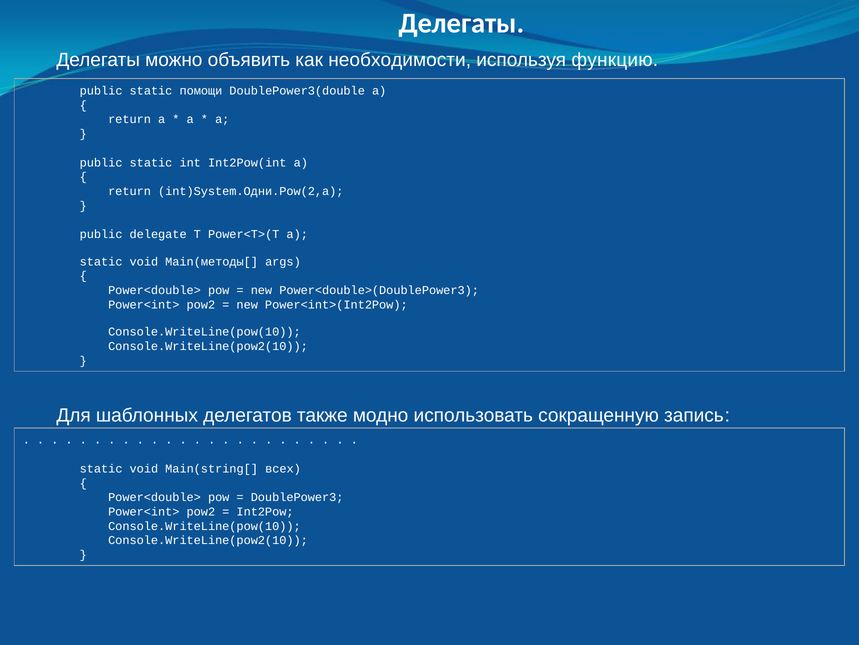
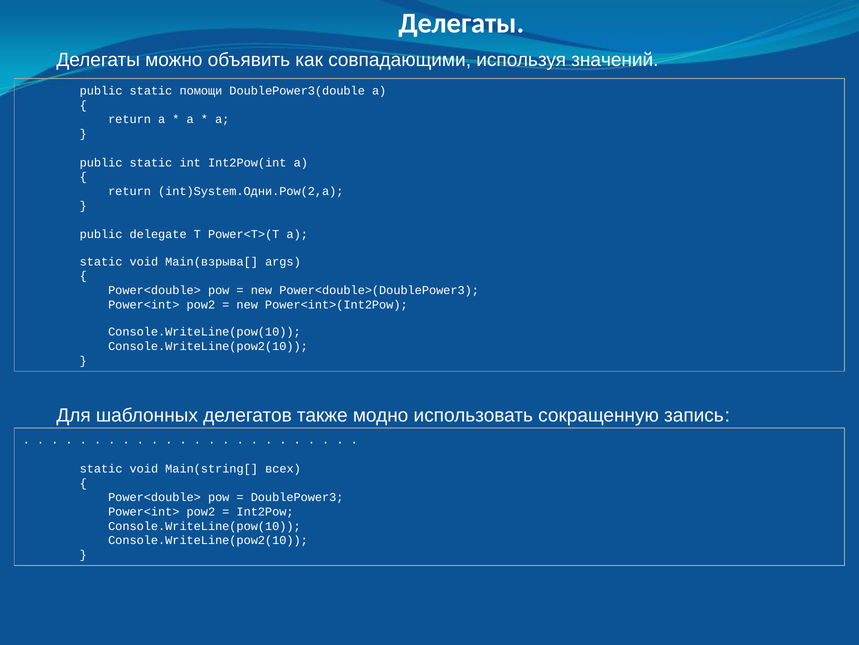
необходимости: необходимости -> совпадающими (400, 60)
функцию: функцию -> значений (615, 60)
Main(методы[: Main(методы[ -> Main(взрыва[ (212, 261)
